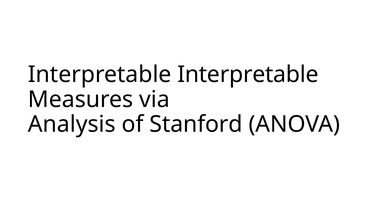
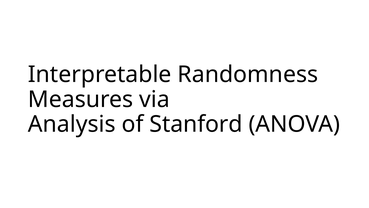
Interpretable Interpretable: Interpretable -> Randomness (248, 74)
